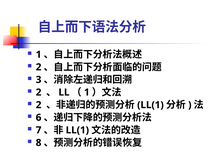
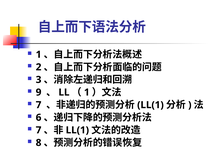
2: 2 -> 9 (39, 92)
2: 2 -> 7 (39, 105)
